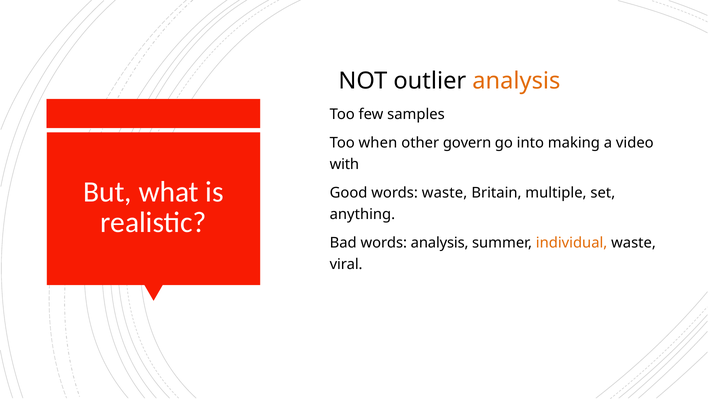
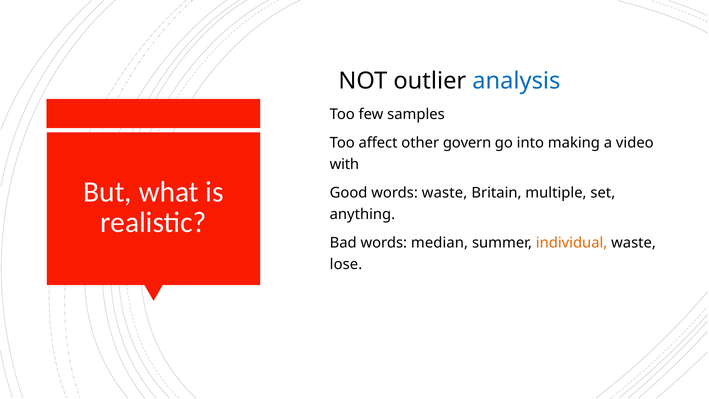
analysis colour: orange -> blue (516, 81)
when: when -> affect (378, 143)
words analysis: analysis -> median (440, 243)
viral: viral -> lose (346, 264)
